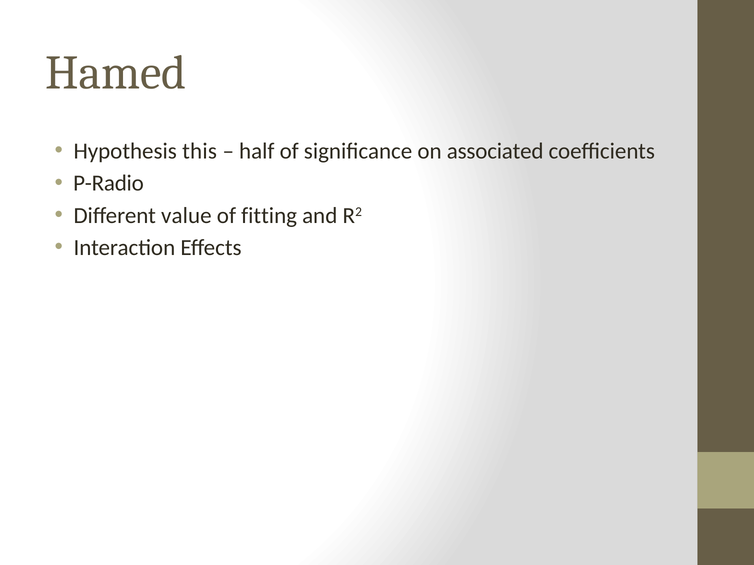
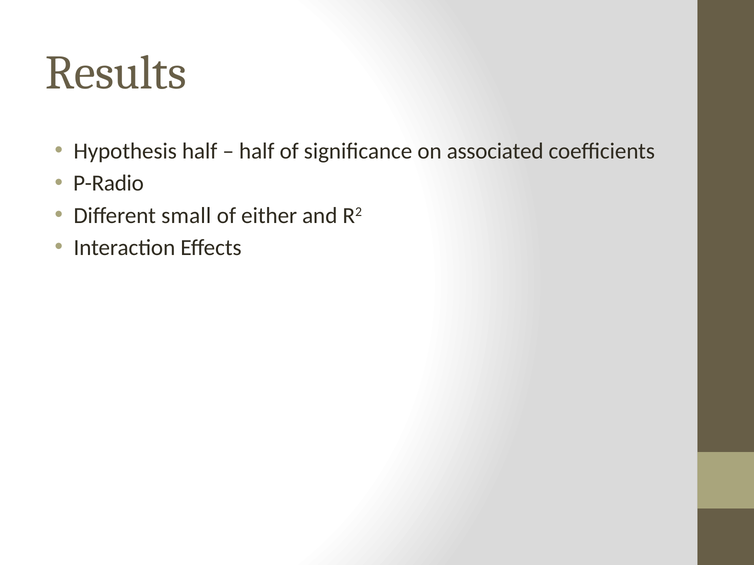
Hamed: Hamed -> Results (116, 73)
Hypothesis this: this -> half (200, 151)
value: value -> small (186, 216)
fitting: fitting -> either (269, 216)
